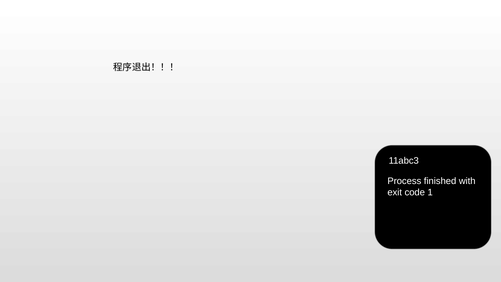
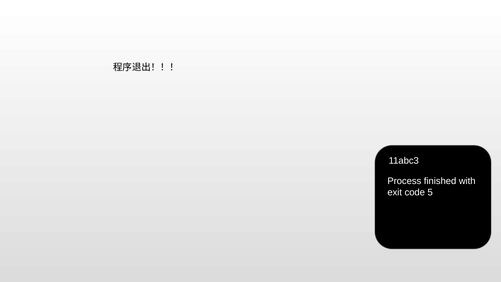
1: 1 -> 5 (430, 192)
